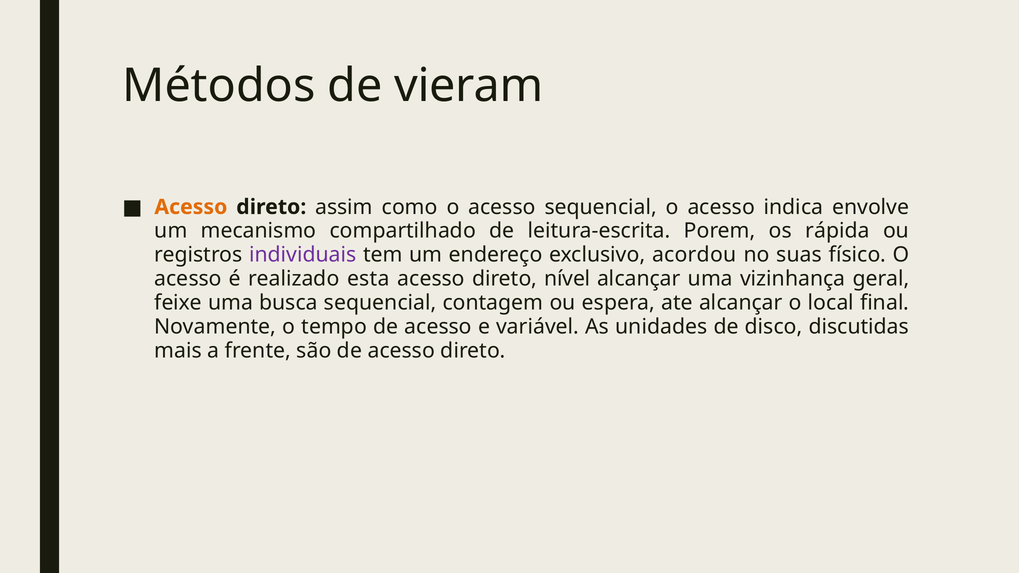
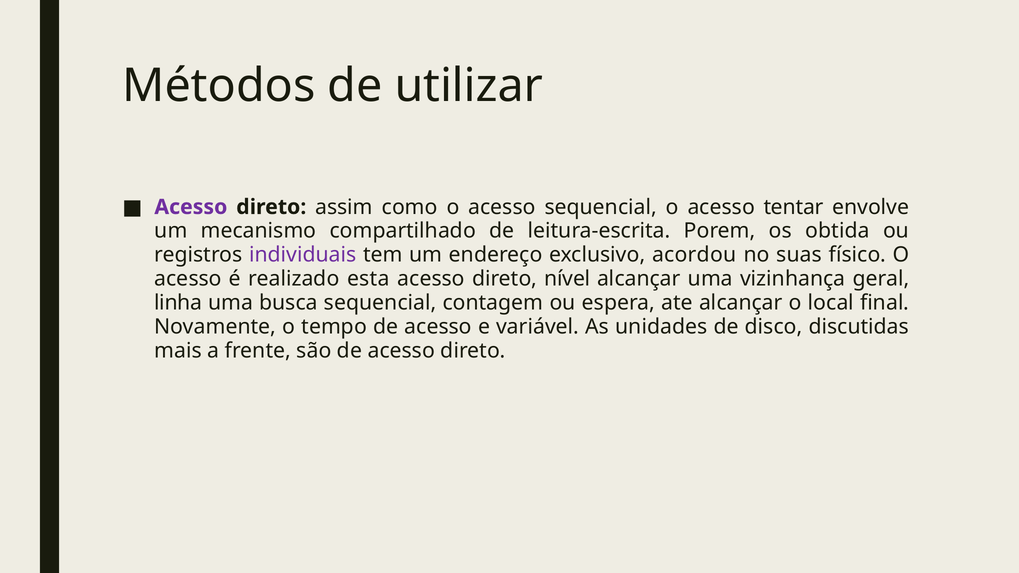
vieram: vieram -> utilizar (469, 86)
Acesso colour: orange -> purple (191, 207)
indica: indica -> tentar (794, 207)
rápida: rápida -> obtida (837, 231)
feixe: feixe -> linha (178, 303)
